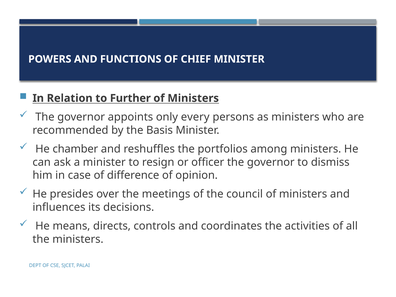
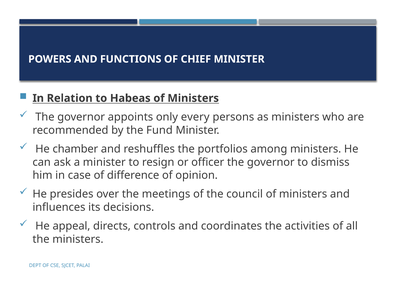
Further: Further -> Habeas (130, 98)
Basis: Basis -> Fund (159, 130)
means: means -> appeal (71, 226)
